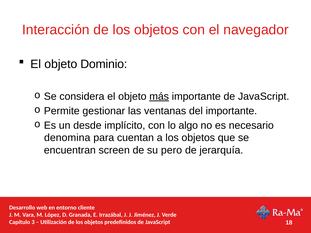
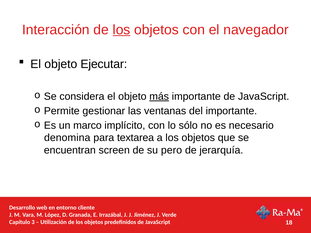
los underline: none -> present (122, 30)
Dominio: Dominio -> Ejecutar (104, 64)
desde: desde -> marco (87, 125)
algo: algo -> sólo (188, 125)
cuentan: cuentan -> textarea (136, 138)
